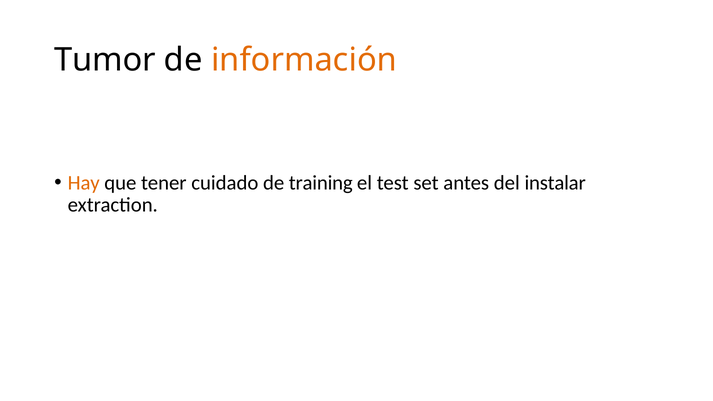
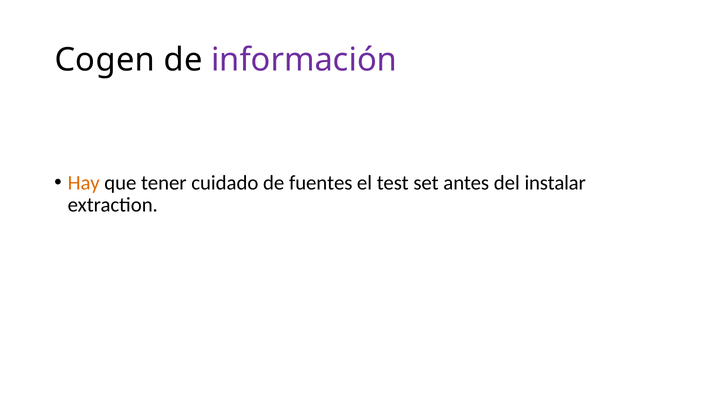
Tumor: Tumor -> Cogen (105, 60)
información colour: orange -> purple (304, 60)
training: training -> fuentes (321, 183)
